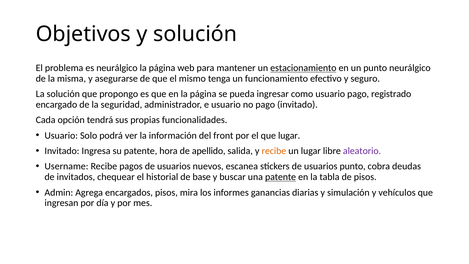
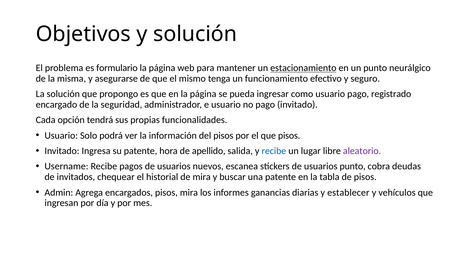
es neurálgico: neurálgico -> formulario (117, 68)
del front: front -> pisos (223, 135)
que lugar: lugar -> pisos (289, 135)
recibe colour: orange -> blue (274, 151)
de base: base -> mira (202, 177)
patente underline: present -> none (281, 177)
simulación: simulación -> establecer (348, 192)
